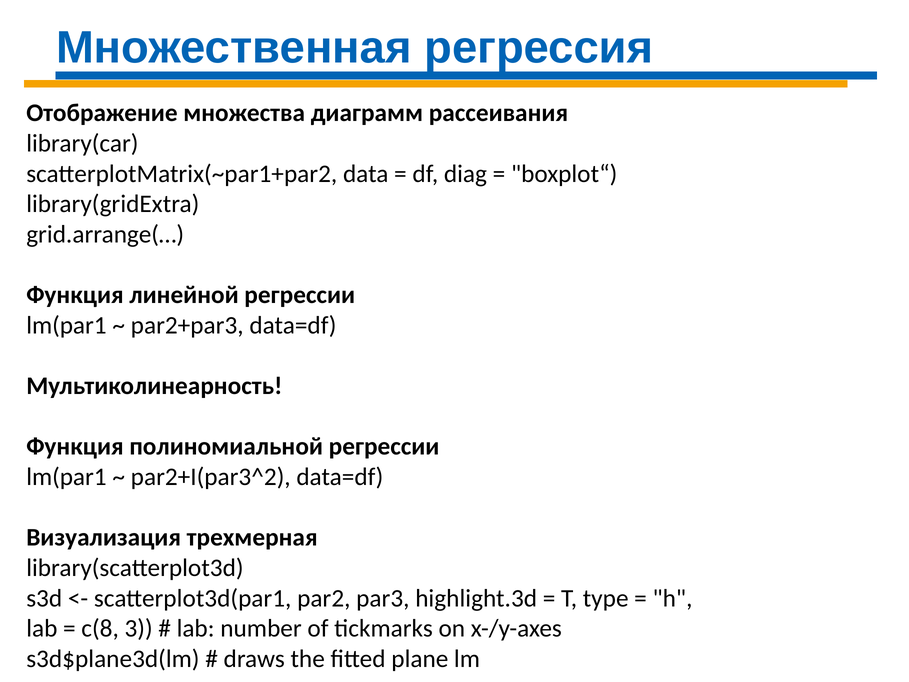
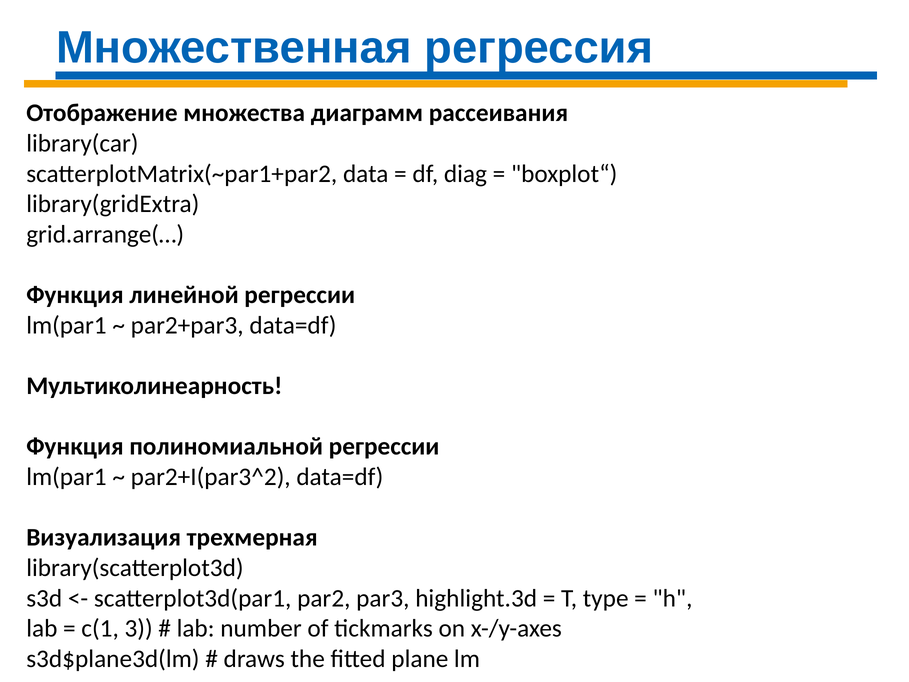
c(8: c(8 -> c(1 (100, 628)
